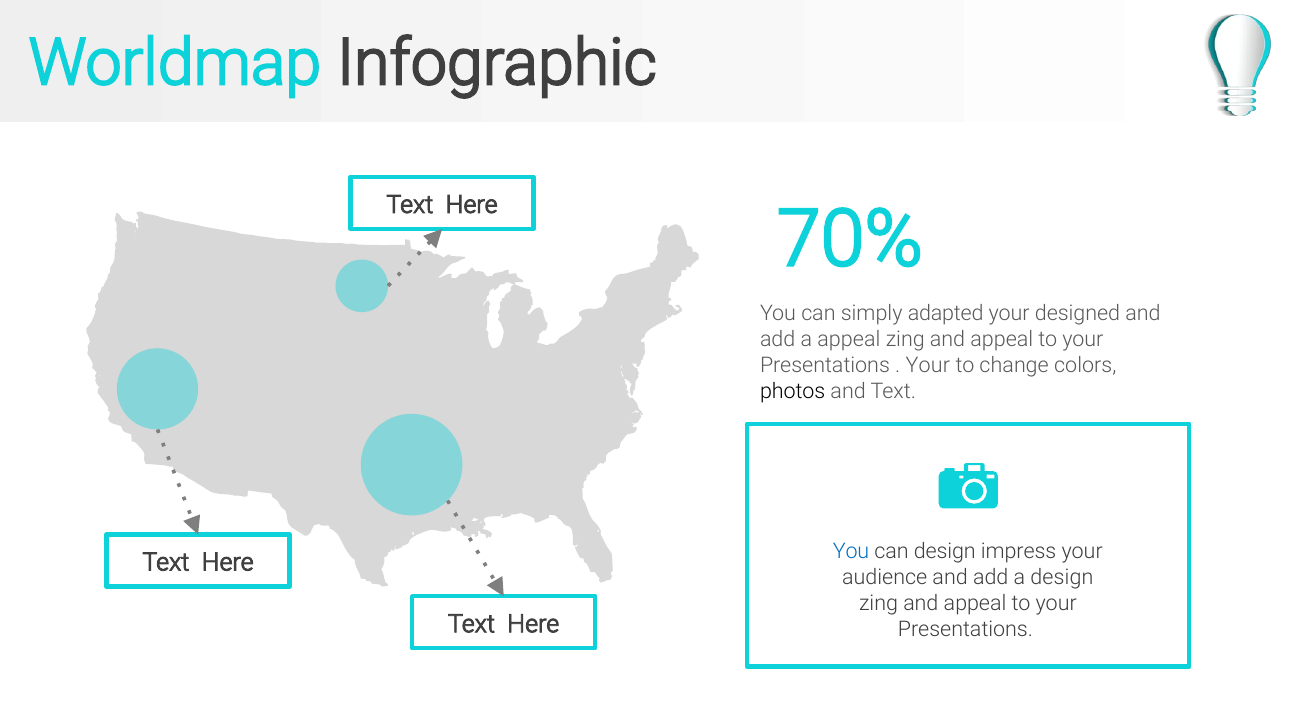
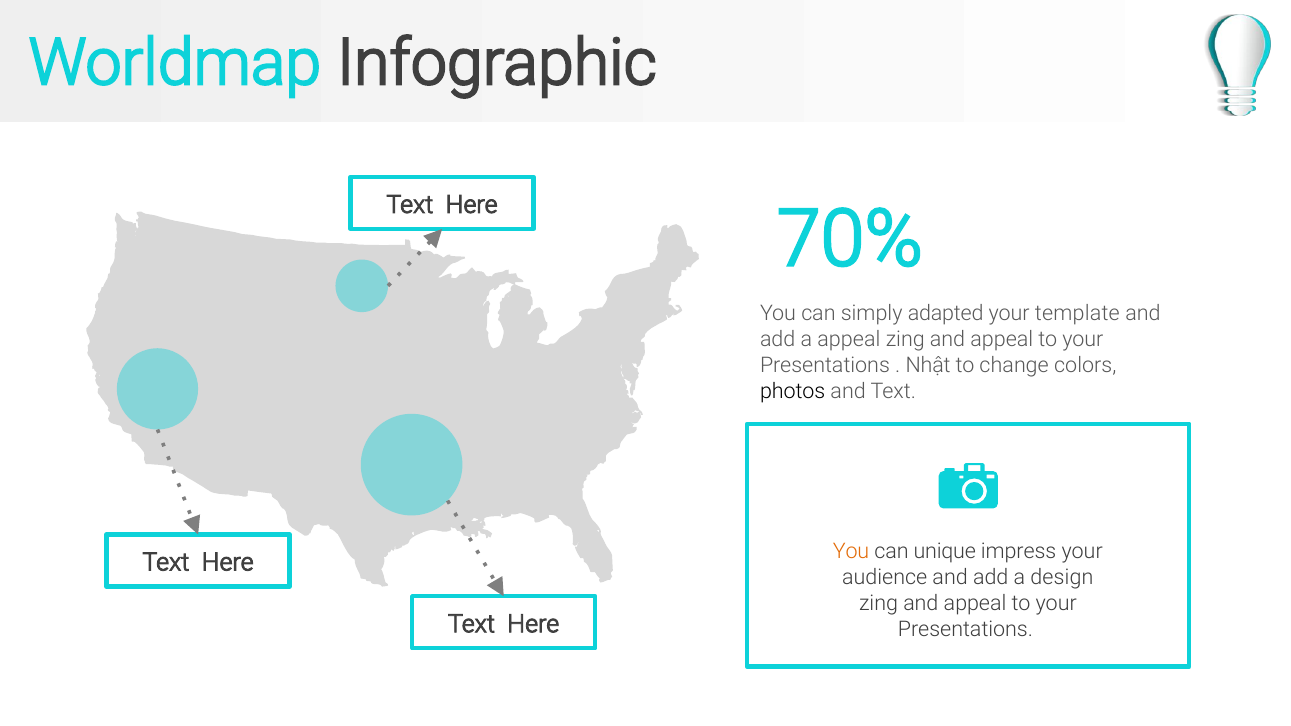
designed: designed -> template (1077, 314)
Your: Your -> Nhật (928, 366)
You colour: blue -> orange (851, 552)
can design: design -> unique (945, 552)
